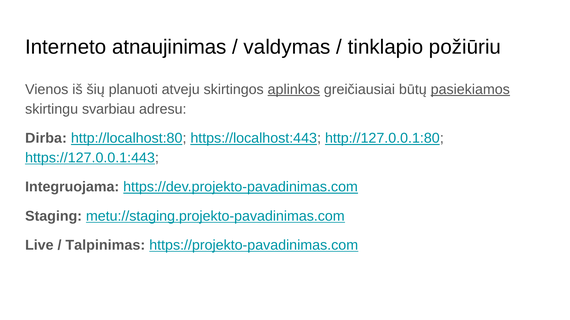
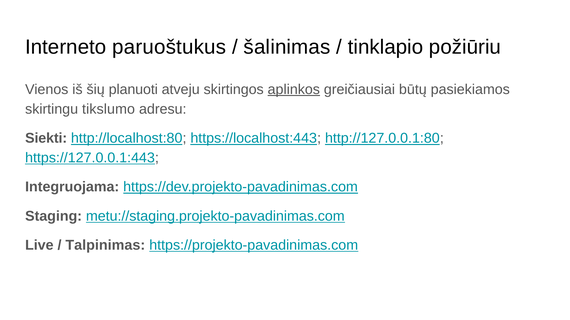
atnaujinimas: atnaujinimas -> paruoštukus (169, 47)
valdymas: valdymas -> šalinimas (287, 47)
pasiekiamos underline: present -> none (470, 90)
svarbiau: svarbiau -> tikslumo (109, 109)
Dirba: Dirba -> Siekti (46, 138)
